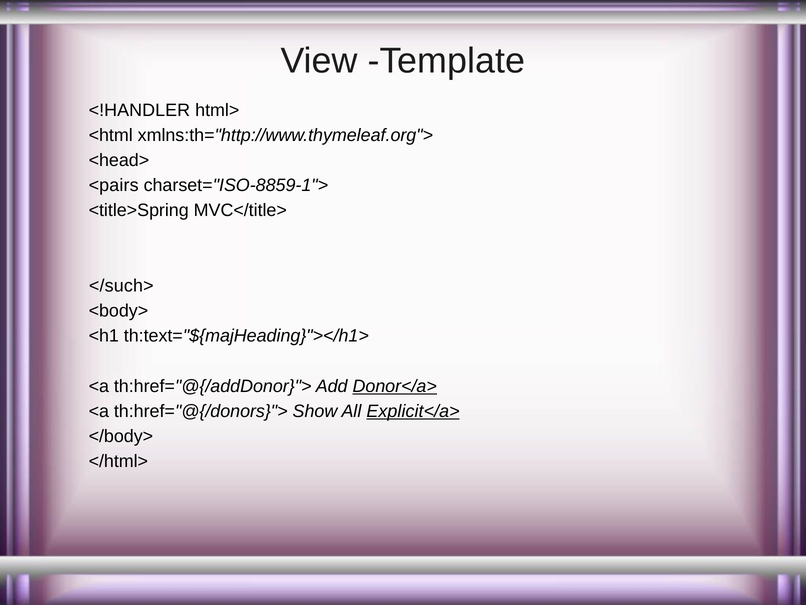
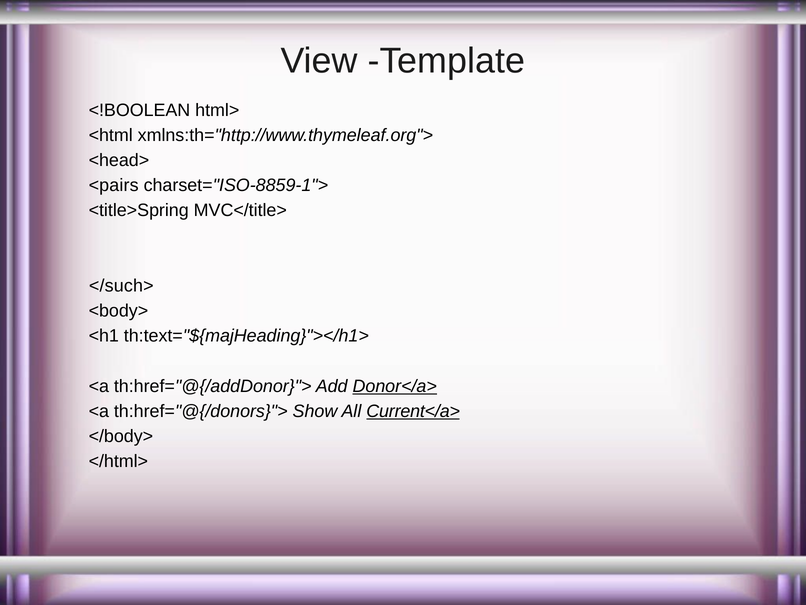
<!HANDLER: <!HANDLER -> <!BOOLEAN (139, 110)
Explicit</a>: Explicit</a> -> Current</a> (413, 411)
